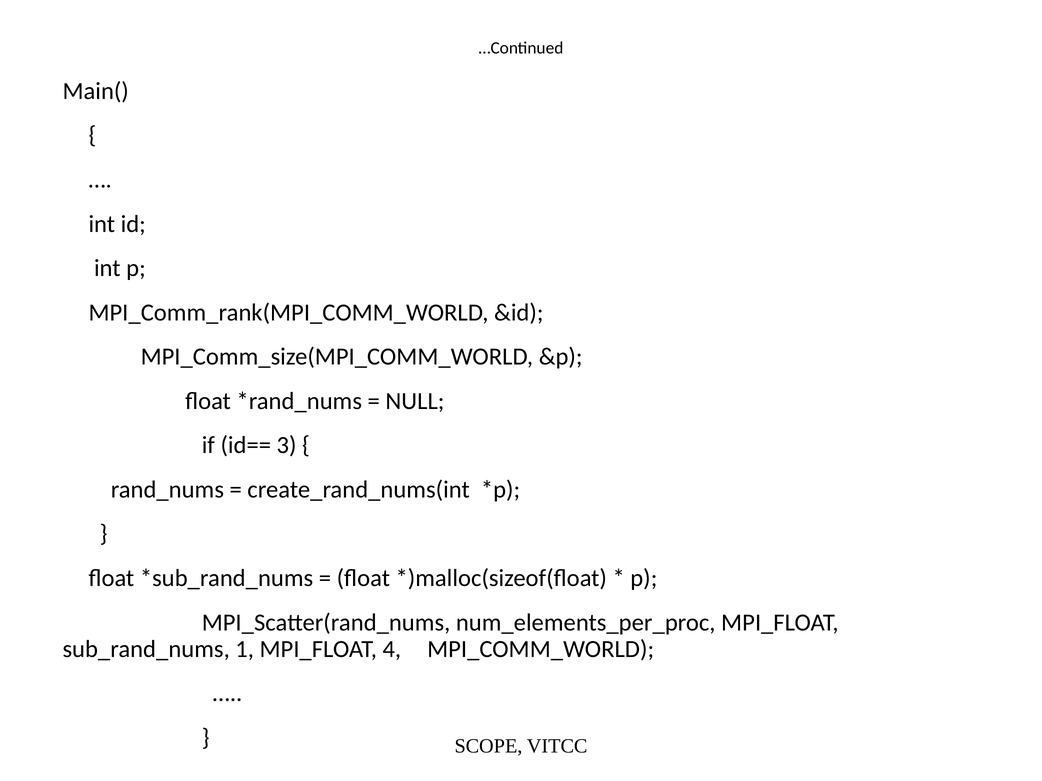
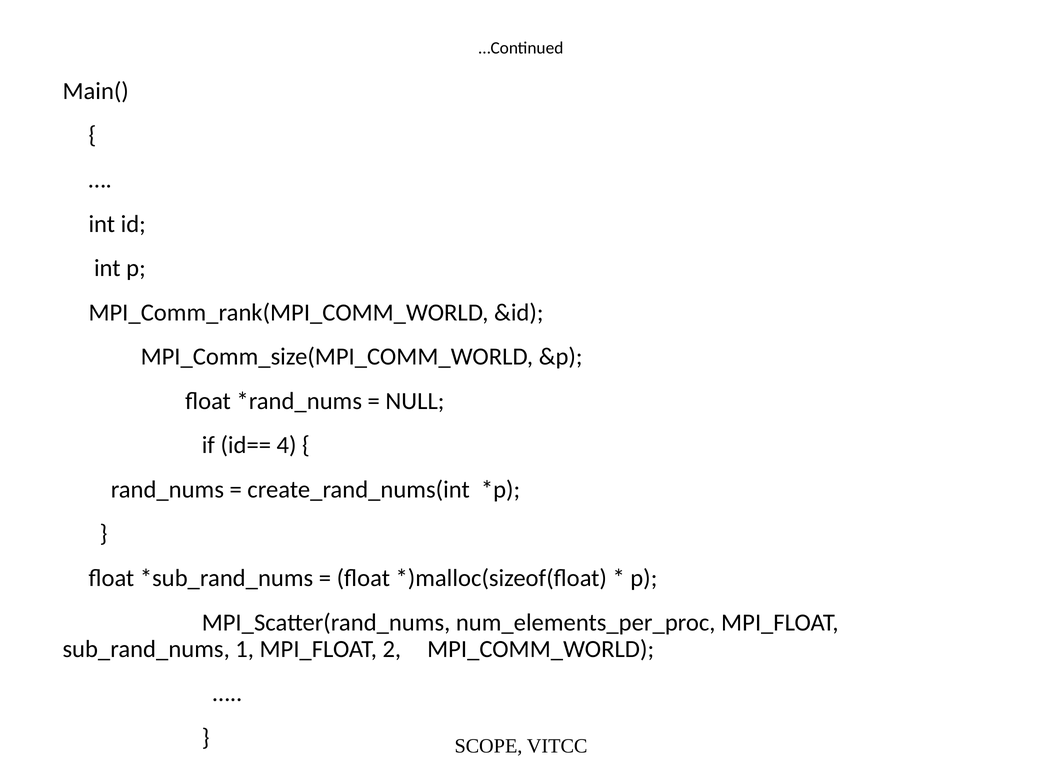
3: 3 -> 4 (287, 446)
4: 4 -> 2 (392, 649)
